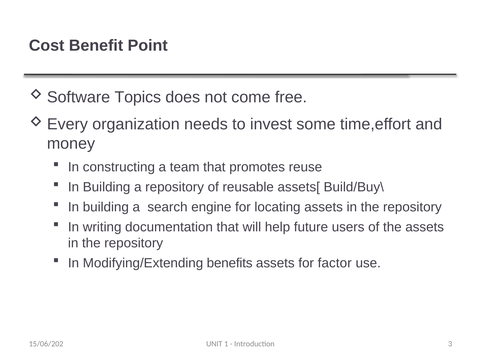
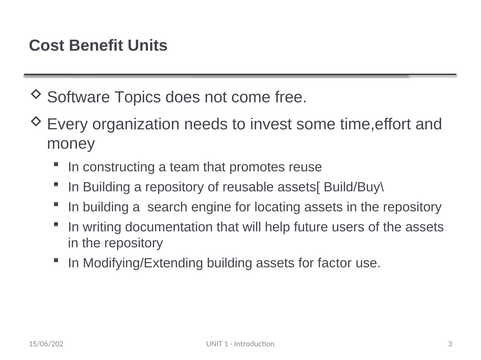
Point: Point -> Units (148, 46)
Modifying/Extending benefits: benefits -> building (230, 264)
